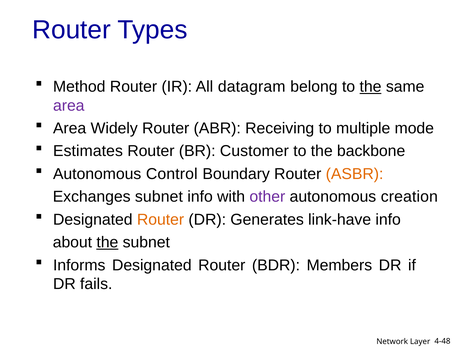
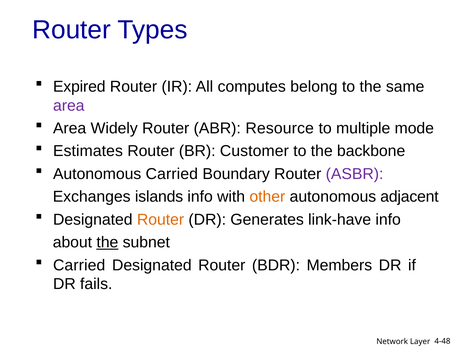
Method: Method -> Expired (79, 87)
datagram: datagram -> computes (252, 87)
the underline: present -> none (371, 87)
Receiving: Receiving -> Resource (280, 128)
Autonomous Control: Control -> Carried (172, 174)
ASBR colour: orange -> purple (355, 174)
Exchanges subnet: subnet -> islands (159, 197)
other colour: purple -> orange (267, 197)
creation: creation -> adjacent (409, 197)
Informs: Informs -> Carried (79, 265)
